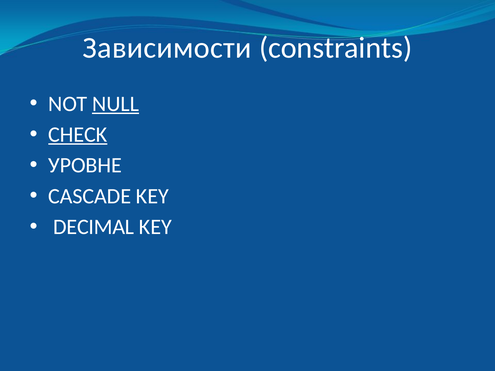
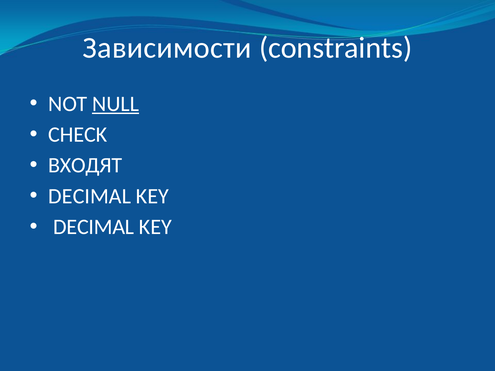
CHECK underline: present -> none (78, 135)
УРОВНЕ: УРОВНЕ -> ВХОДЯТ (85, 165)
CASCADE: CASCADE -> DECIMAL (90, 196)
